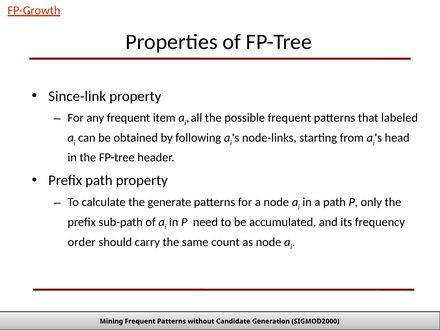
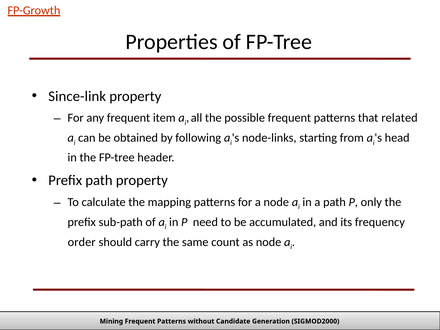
labeled: labeled -> related (399, 118)
generate: generate -> mapping (169, 202)
